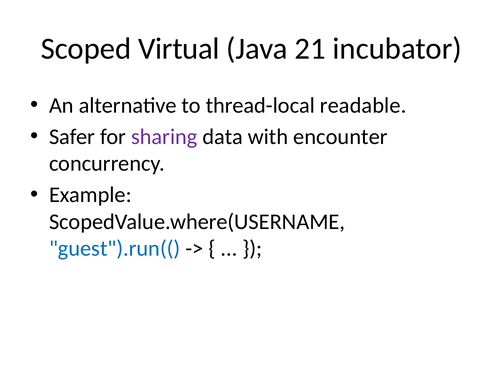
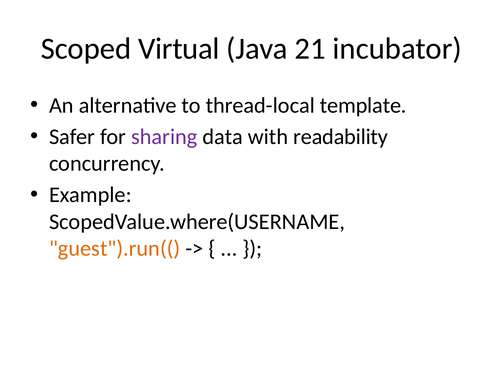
readable: readable -> template (363, 106)
encounter: encounter -> readability (341, 137)
guest").run(( colour: blue -> orange (115, 249)
